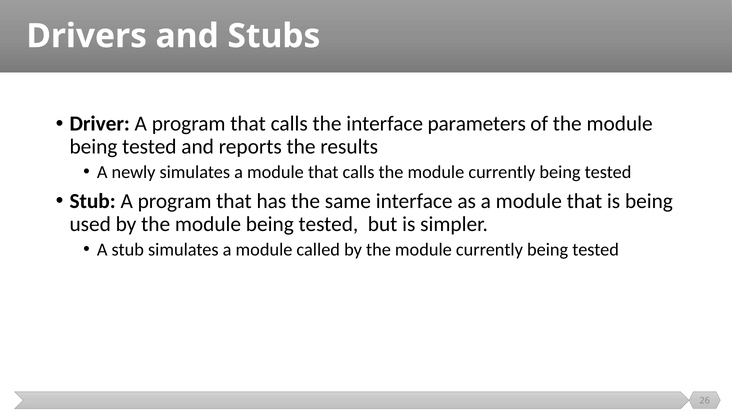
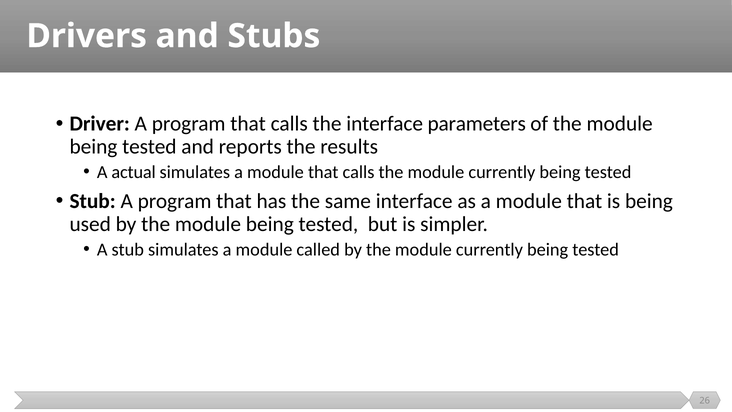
newly: newly -> actual (134, 172)
